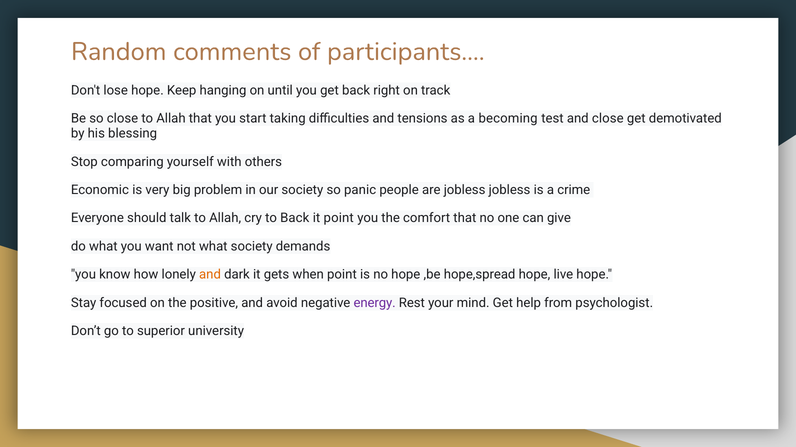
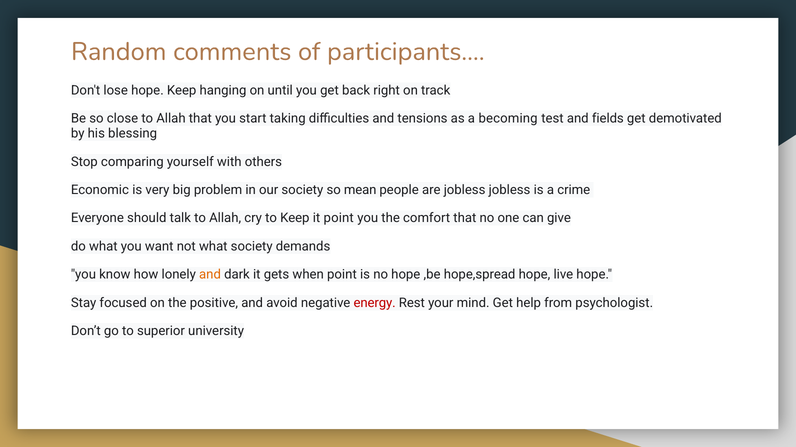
and close: close -> fields (608, 119)
panic: panic -> mean (360, 190)
to Back: Back -> Keep (295, 219)
energy colour: purple -> red (375, 303)
